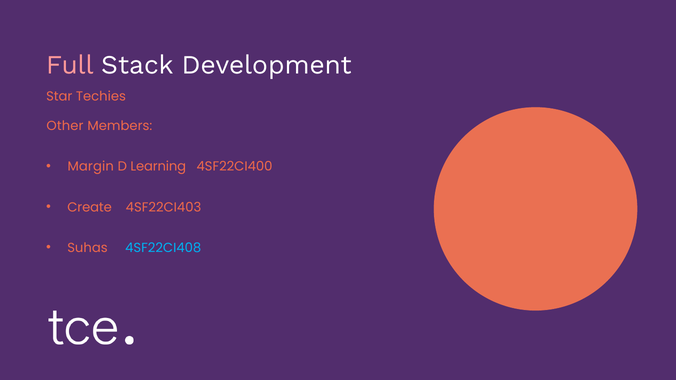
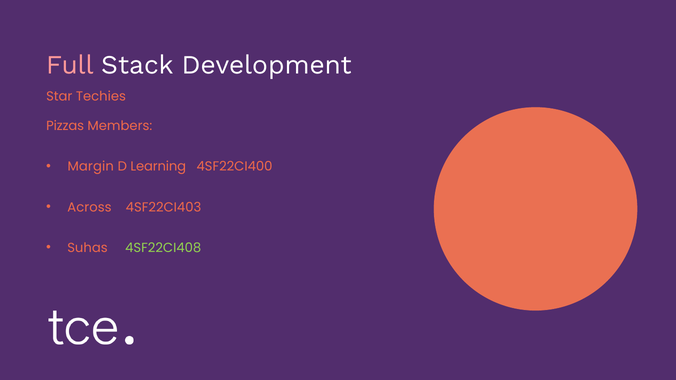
Other: Other -> Pizzas (65, 126)
Create: Create -> Across (89, 207)
4SF22CI408 colour: light blue -> light green (163, 248)
